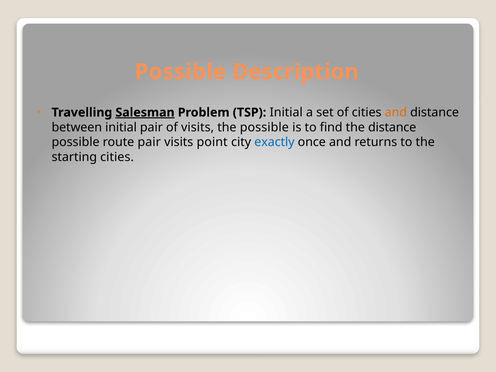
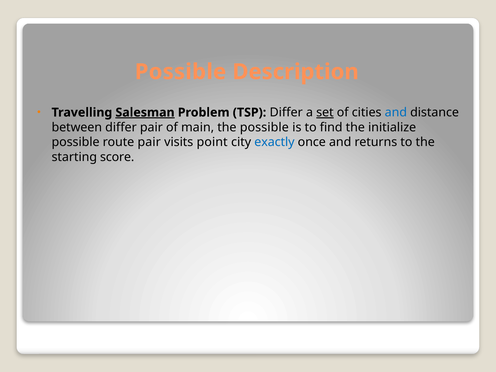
TSP Initial: Initial -> Differ (286, 112)
set underline: none -> present (325, 112)
and colour: orange -> blue (396, 112)
between initial: initial -> differ (121, 127)
of visits: visits -> main (198, 127)
the distance: distance -> initialize (392, 127)
starting cities: cities -> score (117, 157)
